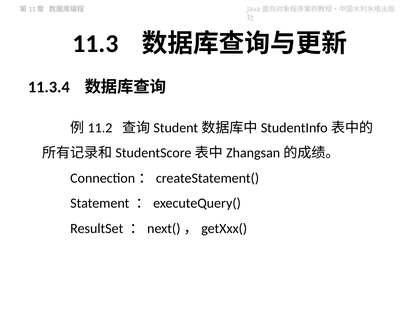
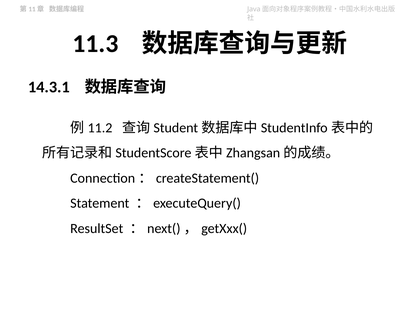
11.3.4: 11.3.4 -> 14.3.1 (49, 87)
